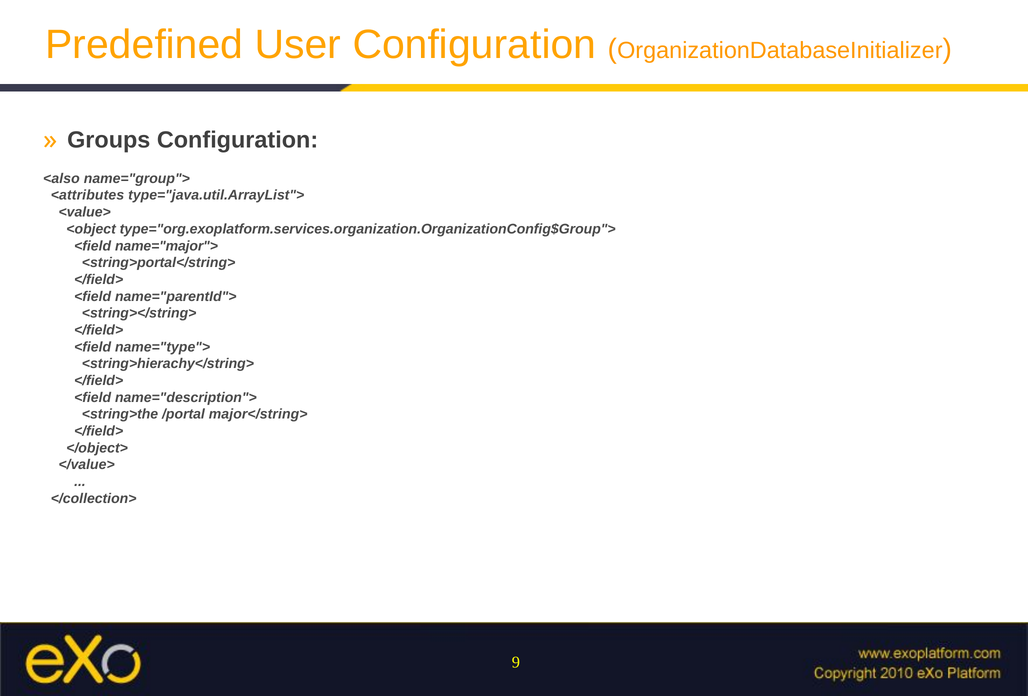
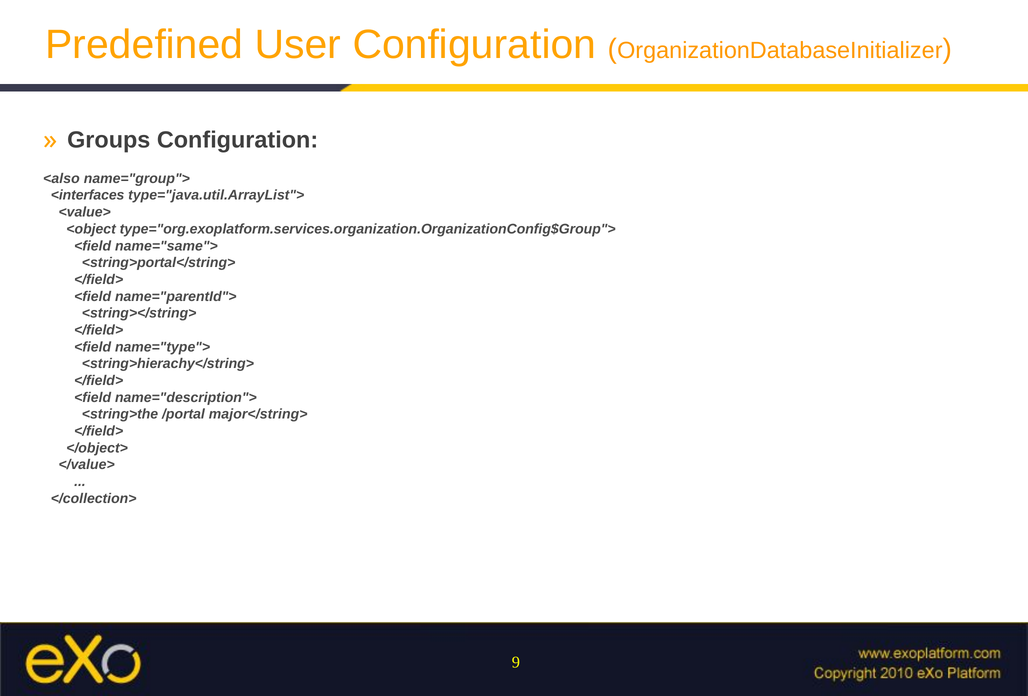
<attributes: <attributes -> <interfaces (88, 195)
name="major">: name="major"> -> name="same"> (166, 246)
